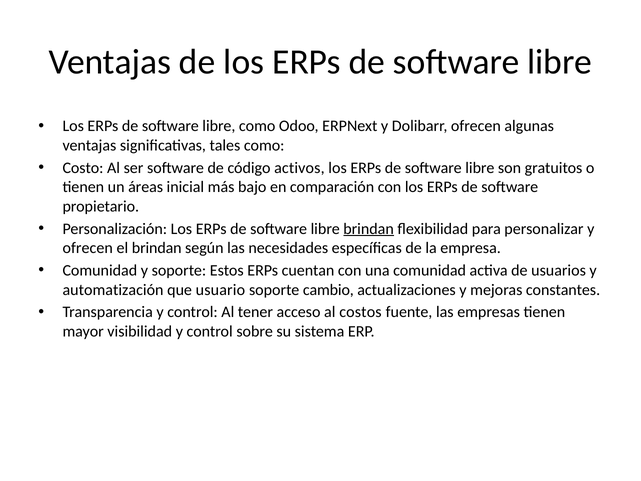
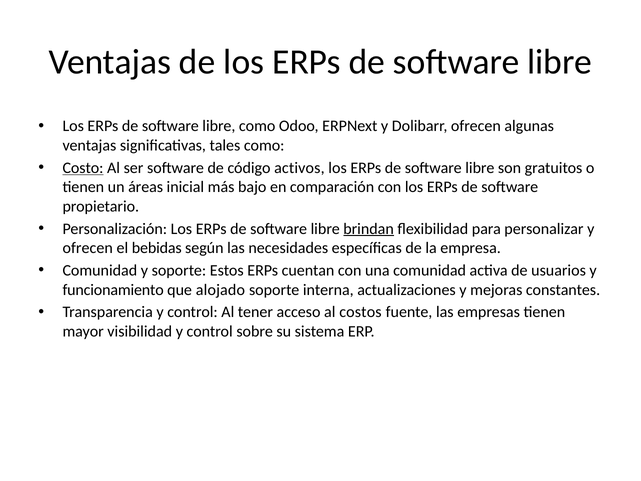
Costo underline: none -> present (83, 168)
el brindan: brindan -> bebidas (157, 248)
automatización: automatización -> funcionamiento (113, 290)
usuario: usuario -> alojado (220, 290)
cambio: cambio -> interna (328, 290)
